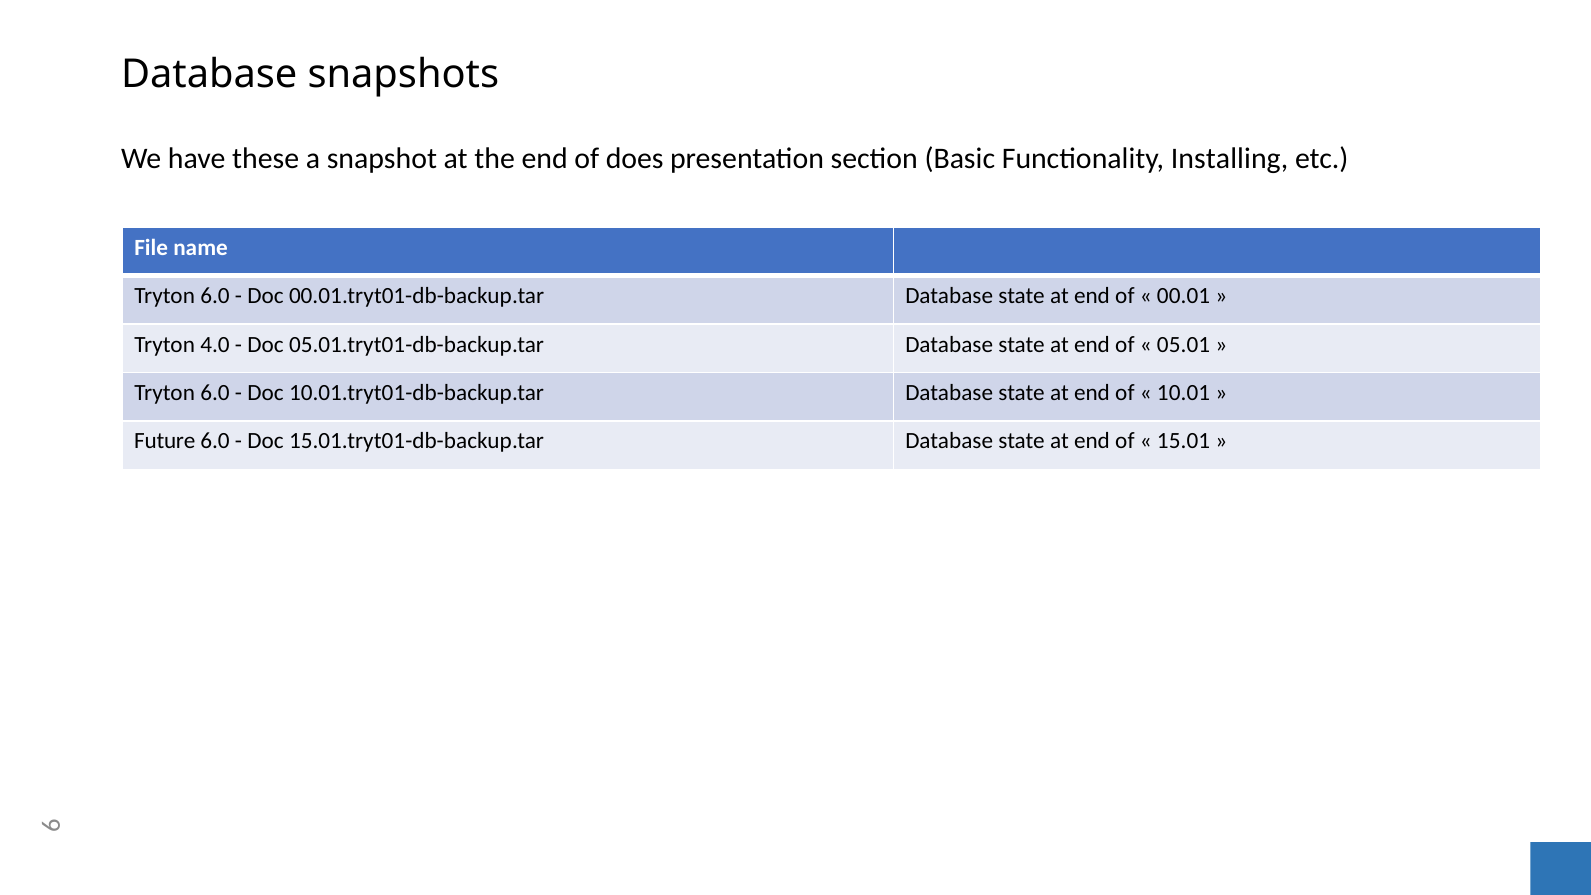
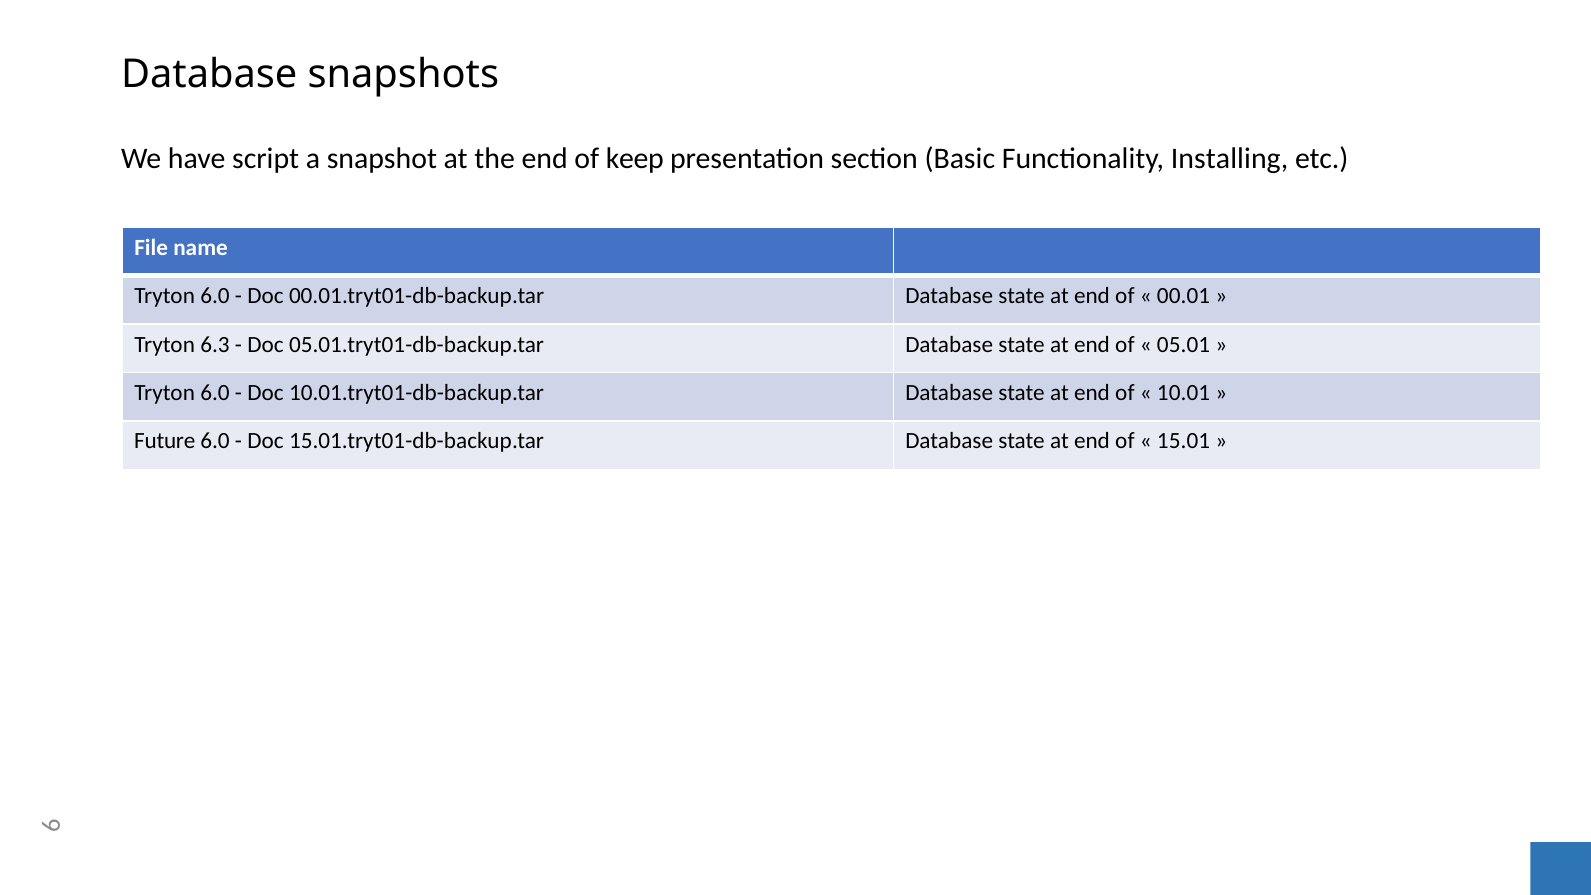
these: these -> script (266, 159)
does: does -> keep (635, 159)
4.0: 4.0 -> 6.3 (215, 344)
